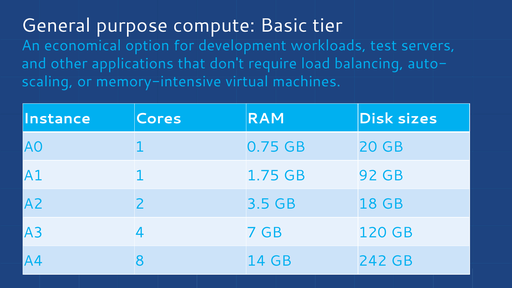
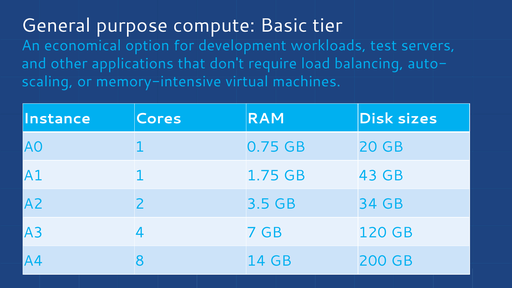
92: 92 -> 43 (368, 175)
18: 18 -> 34 (368, 204)
242: 242 -> 200 (373, 261)
